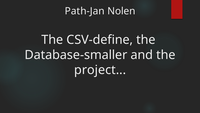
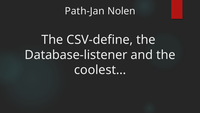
Database-smaller: Database-smaller -> Database-listener (76, 55)
project: project -> coolest (100, 70)
